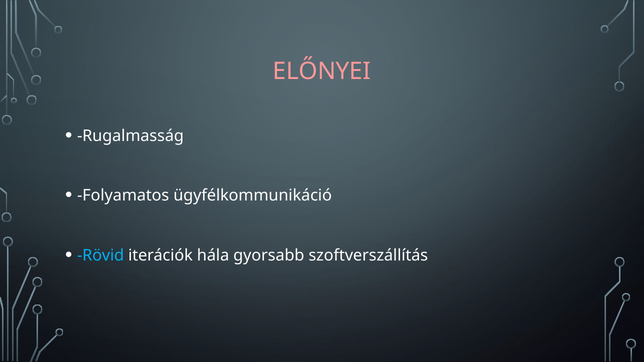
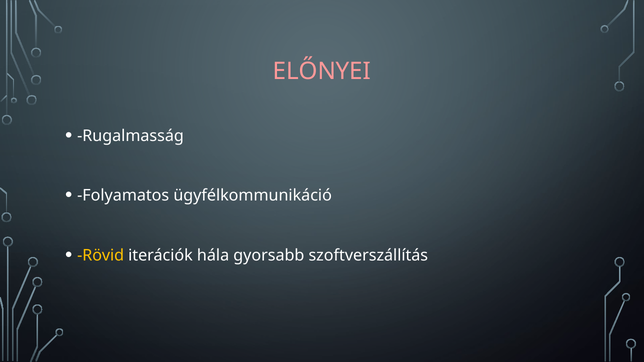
Rövid colour: light blue -> yellow (101, 255)
